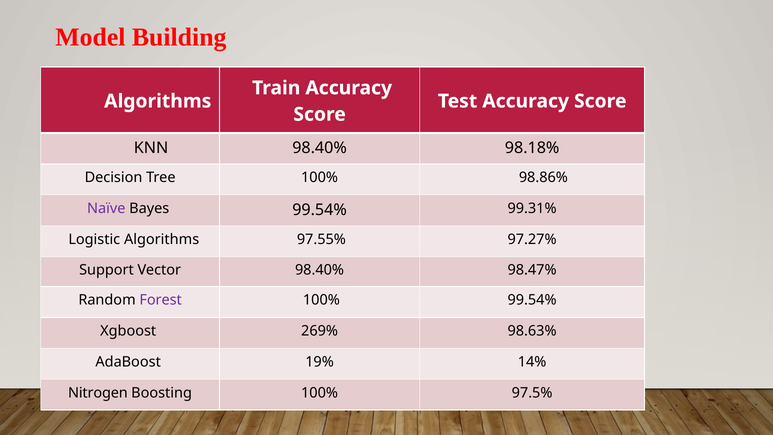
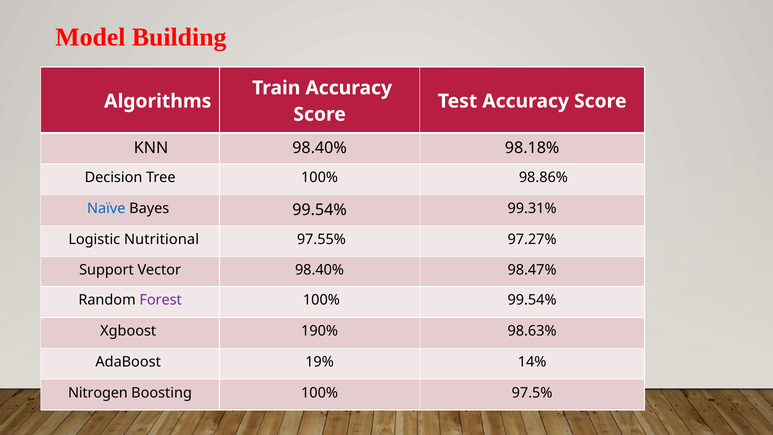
Naïve colour: purple -> blue (106, 208)
Logistic Algorithms: Algorithms -> Nutritional (162, 239)
269%: 269% -> 190% (320, 331)
